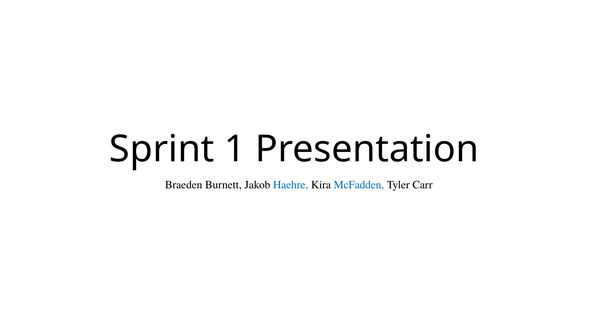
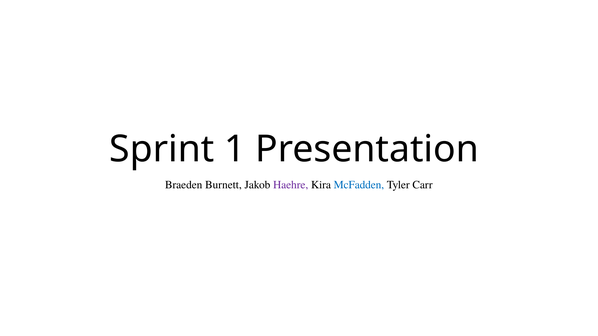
Haehre colour: blue -> purple (291, 185)
